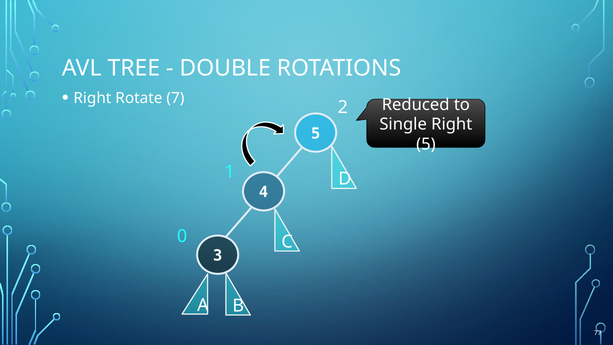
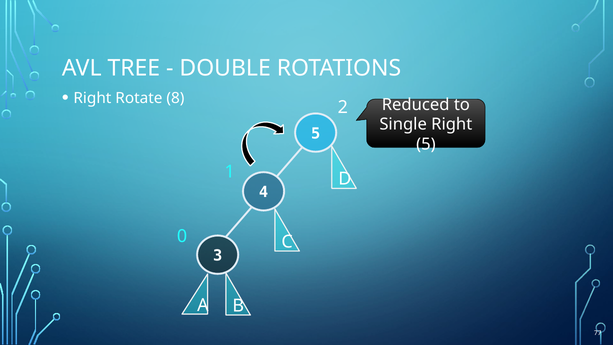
7: 7 -> 8 (175, 98)
